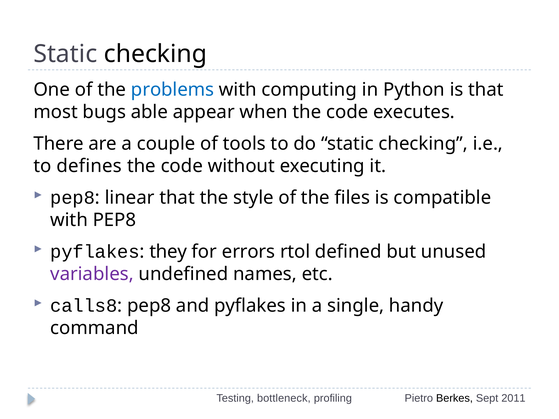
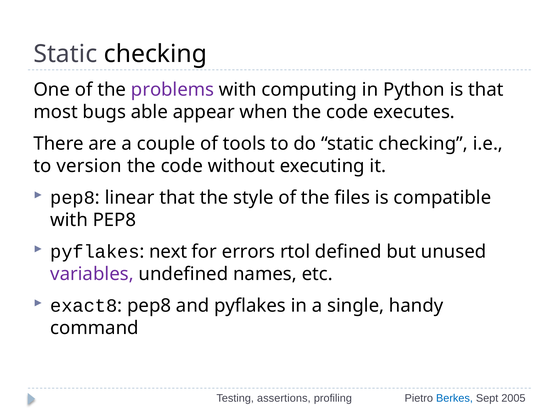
problems colour: blue -> purple (173, 90)
defines: defines -> version (89, 166)
they: they -> next (168, 252)
calls8: calls8 -> exact8 (84, 306)
bottleneck: bottleneck -> assertions (284, 399)
Berkes colour: black -> blue (454, 399)
2011: 2011 -> 2005 (513, 399)
